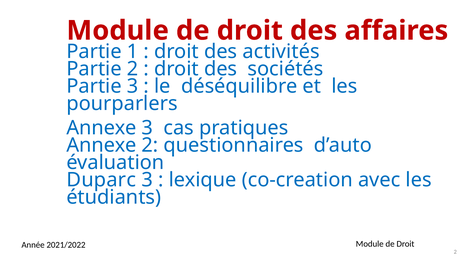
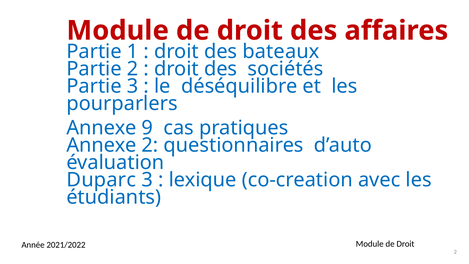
activités: activités -> bateaux (281, 52)
Annexe 3: 3 -> 9 (147, 128)
